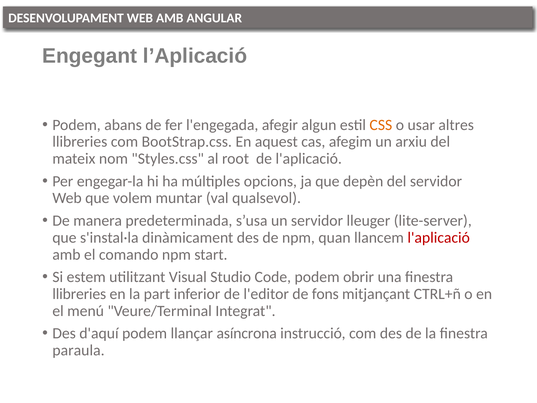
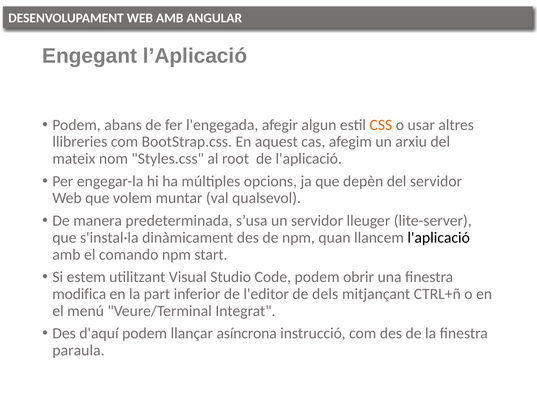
l'aplicació colour: red -> black (439, 237)
llibreries: llibreries -> modifica (79, 294)
fons: fons -> dels (325, 294)
